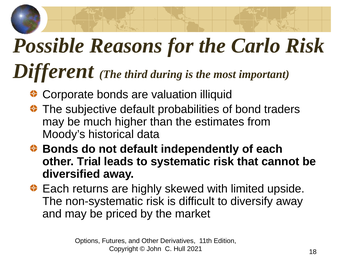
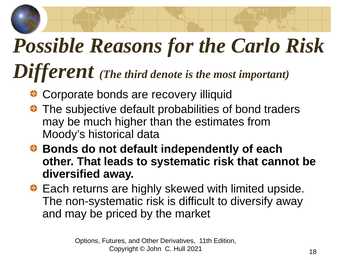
during: during -> denote (166, 74)
valuation: valuation -> recovery (174, 94)
other Trial: Trial -> That (89, 161)
